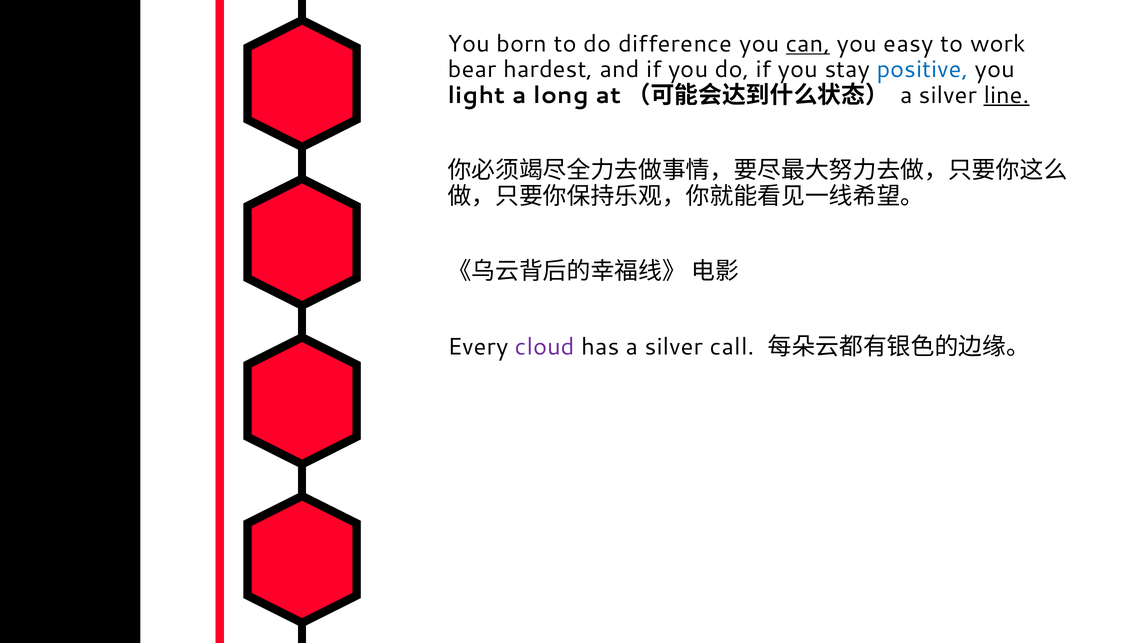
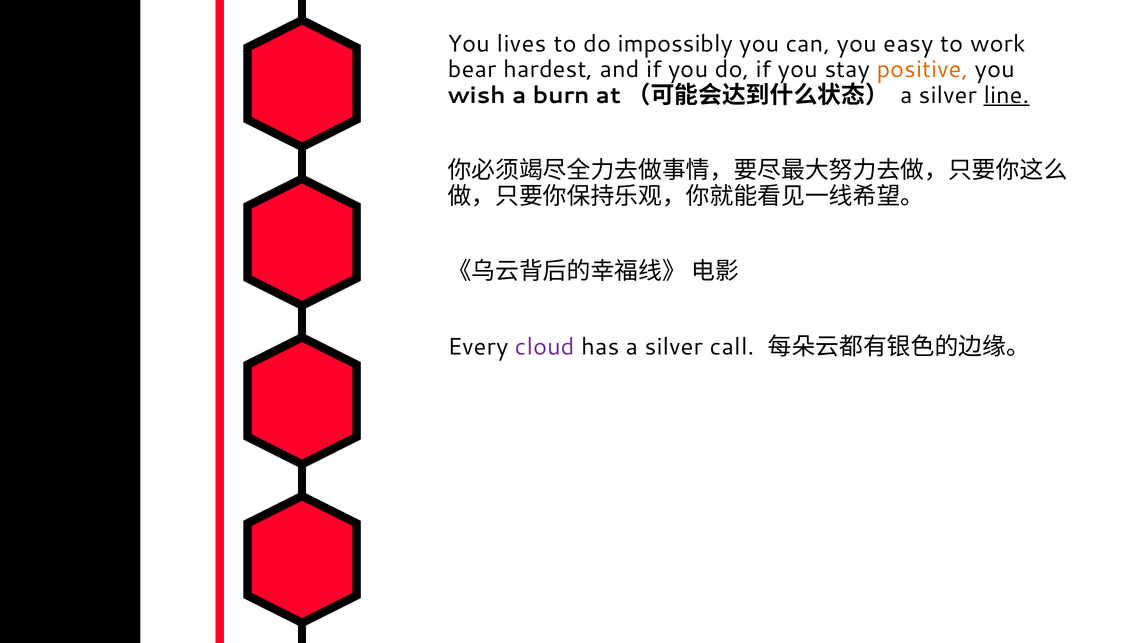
born: born -> lives (522, 44)
difference: difference -> impossibly (675, 44)
can underline: present -> none (808, 44)
positive colour: blue -> orange (922, 69)
light: light -> wish (477, 95)
long: long -> burn (561, 95)
